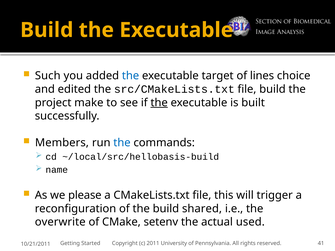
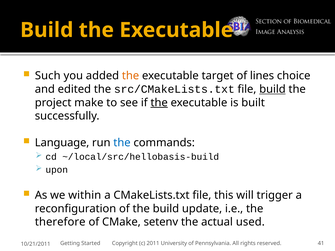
the colour: blue -> orange (131, 76)
build underline: none -> present (272, 89)
Members: Members -> Language (62, 143)
name: name -> upon (57, 170)
please: please -> within (85, 195)
shared: shared -> update (202, 209)
overwrite: overwrite -> therefore (60, 222)
